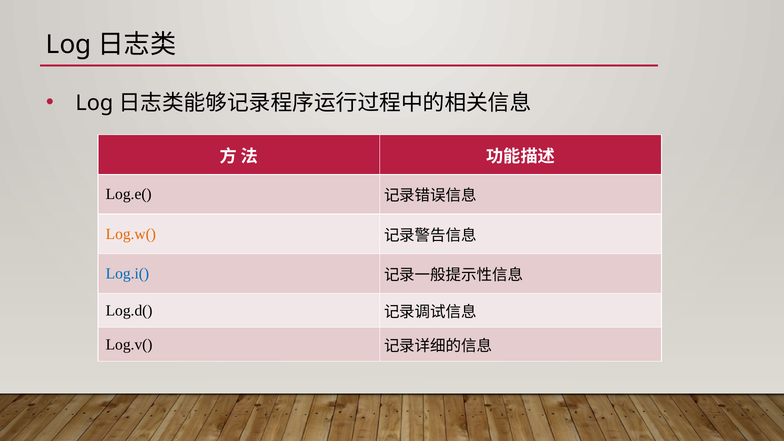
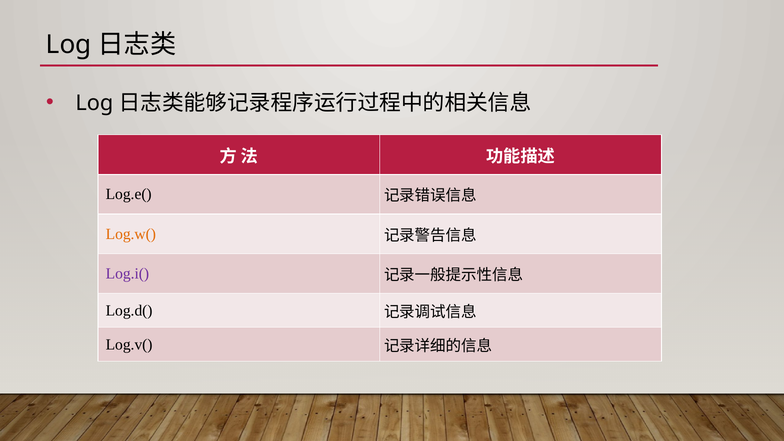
Log.i( colour: blue -> purple (127, 274)
